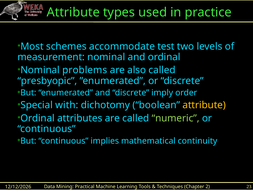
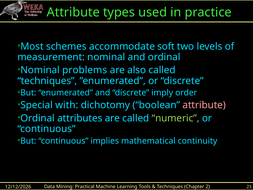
test: test -> soft (166, 46)
presbyopic: presbyopic -> techniques (47, 81)
attribute colour: yellow -> pink (204, 105)
